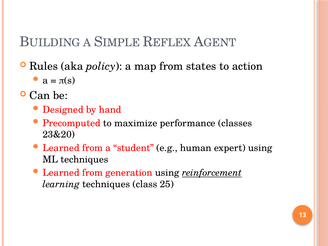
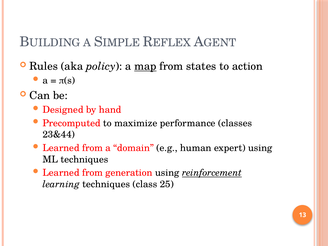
map underline: none -> present (145, 66)
23&20: 23&20 -> 23&44 (59, 135)
student: student -> domain (134, 148)
